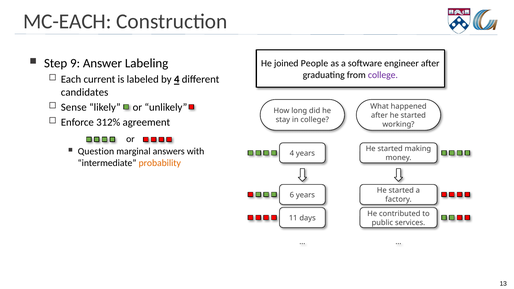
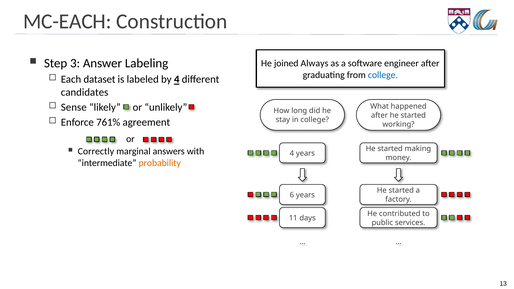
9: 9 -> 3 (75, 63)
People: People -> Always (315, 63)
college colour: purple -> blue (383, 75)
current: current -> dataset (99, 79)
312%: 312% -> 761% (108, 122)
Question: Question -> Correctly (96, 151)
